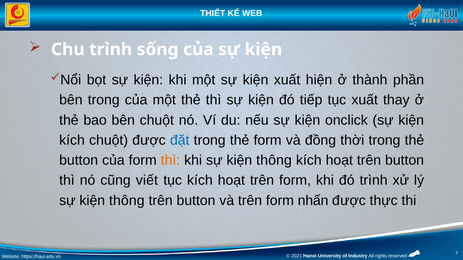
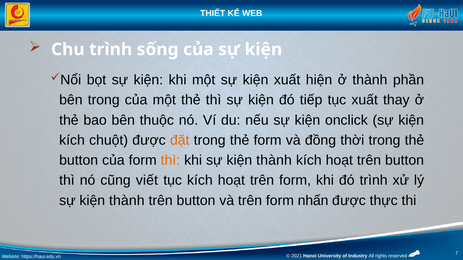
bên chuột: chuột -> thuộc (157, 120)
đặt colour: blue -> orange (180, 140)
khi sự kiện thông: thông -> thành (274, 161)
thông: thông -> thành (127, 201)
